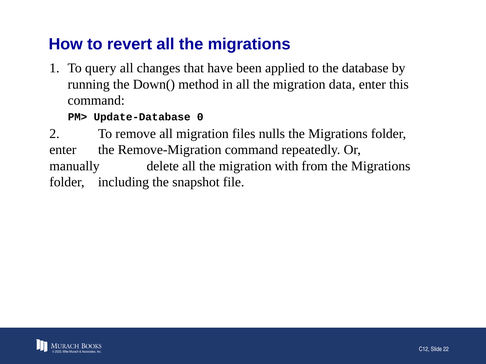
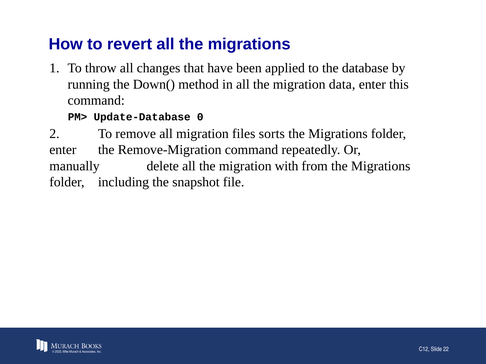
query: query -> throw (101, 68)
nulls: nulls -> sorts (272, 134)
